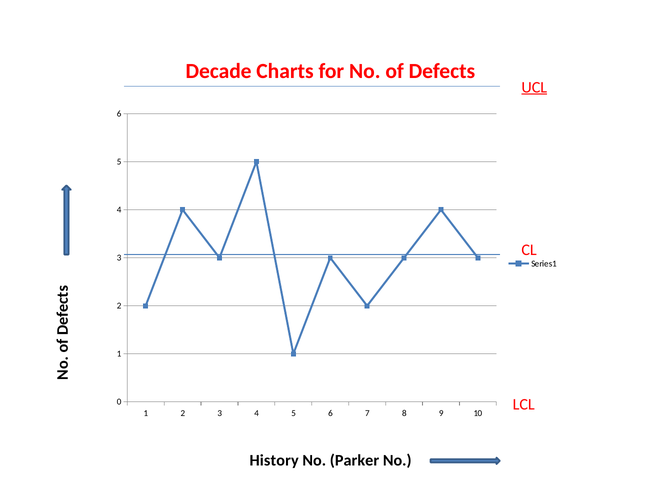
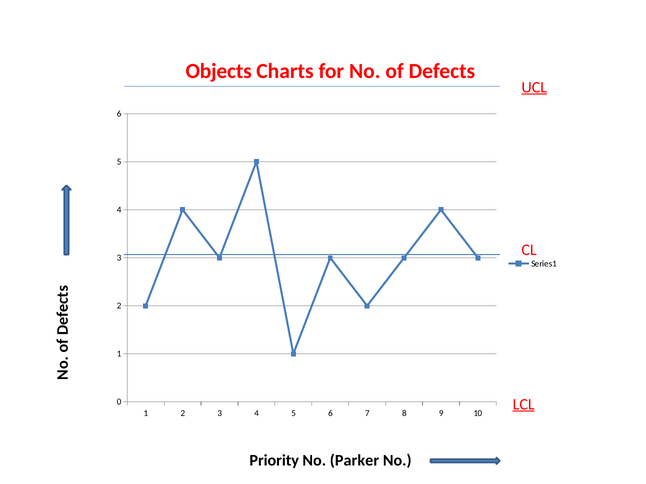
Decade: Decade -> Objects (219, 71)
LCL underline: none -> present (524, 405)
History: History -> Priority (274, 461)
